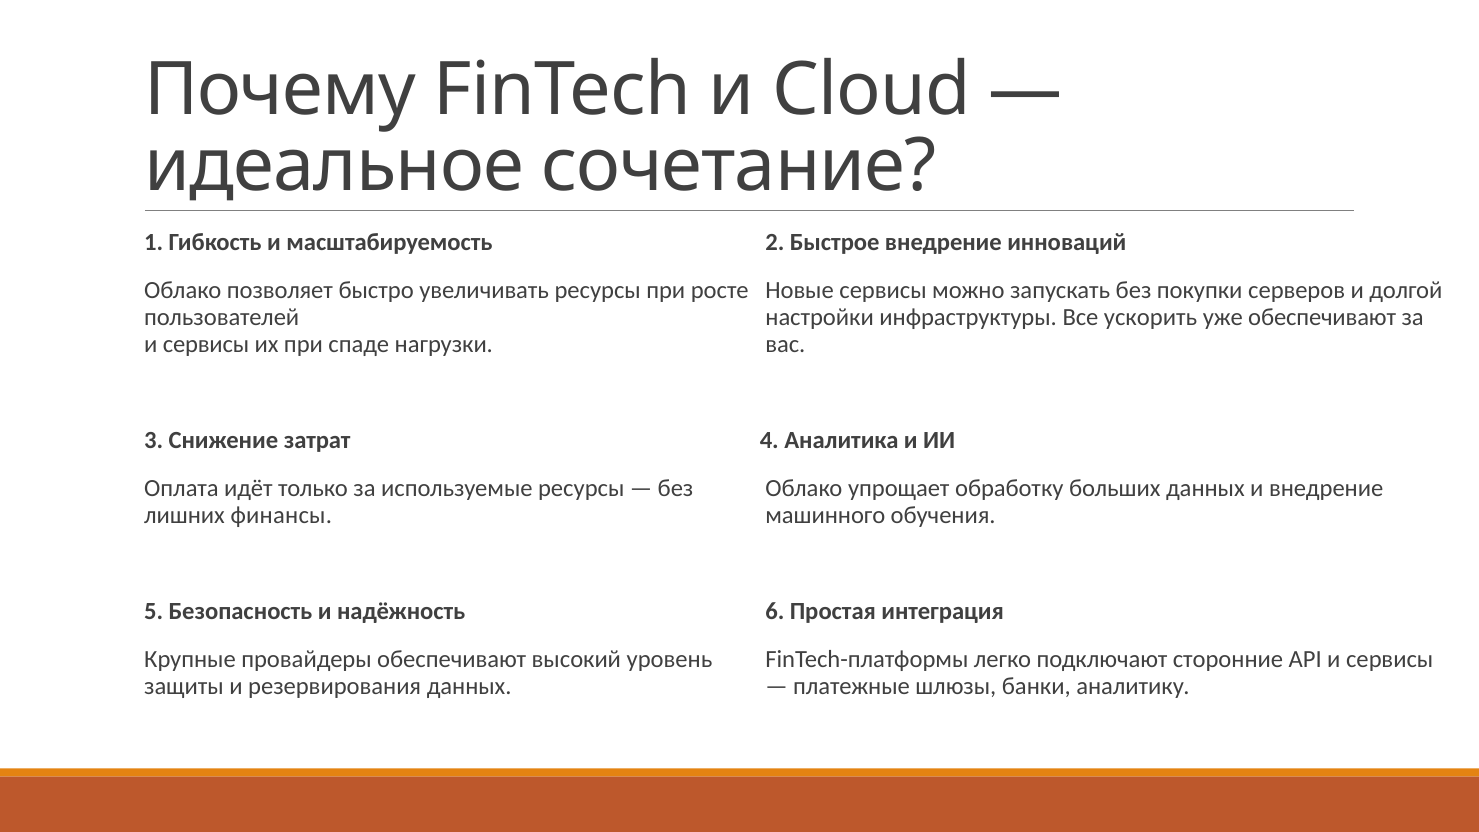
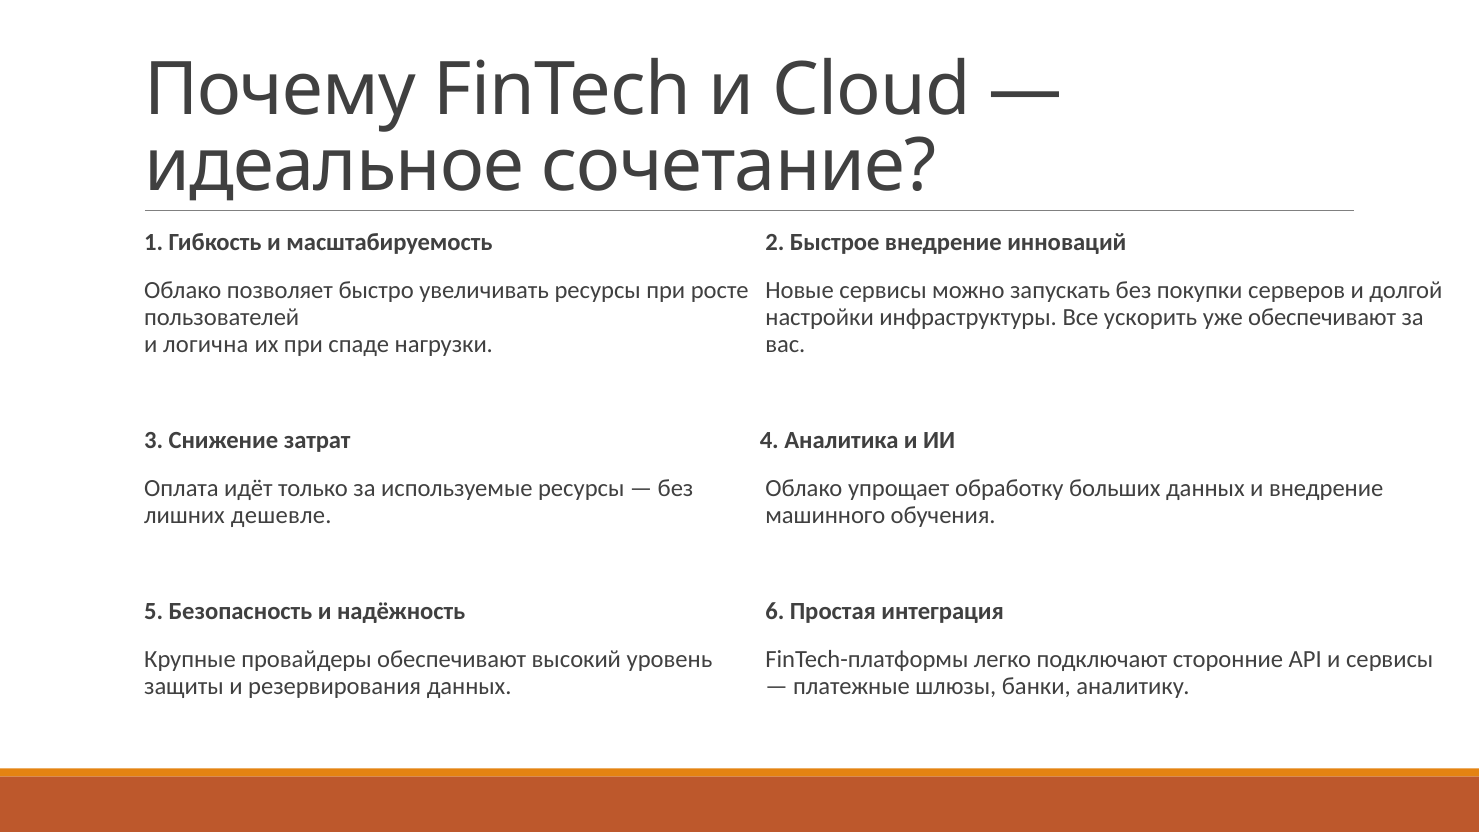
сервисы: сервисы -> логична (206, 344)
финансы: финансы -> дешевле (281, 515)
